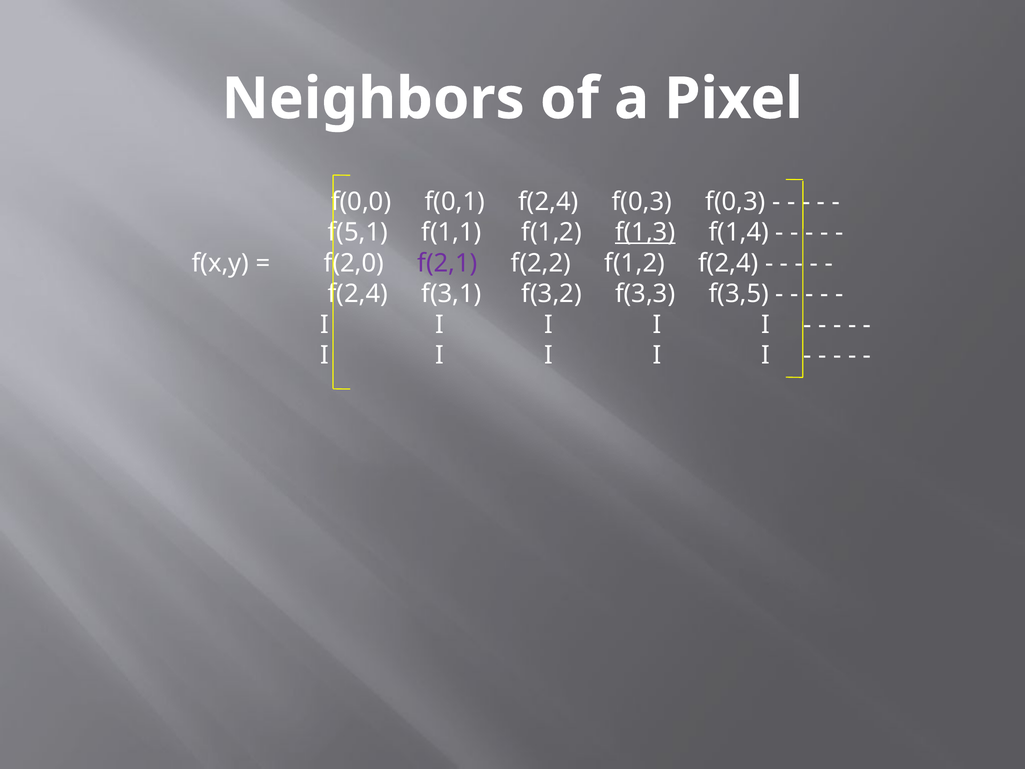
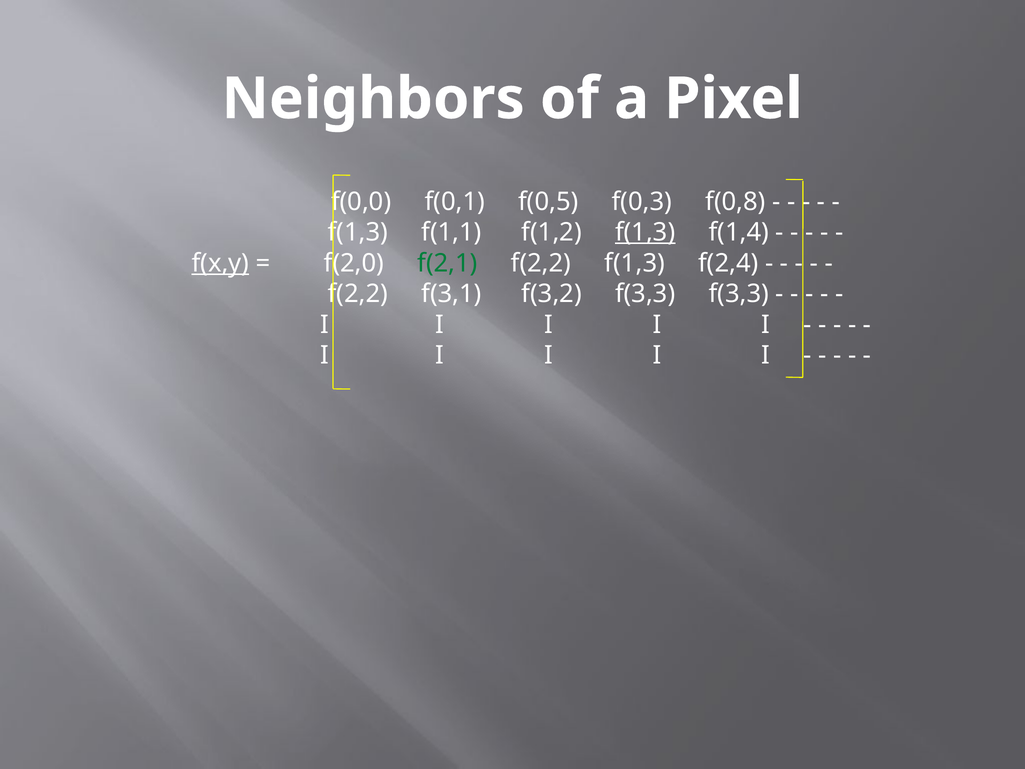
f(0,1 f(2,4: f(2,4 -> f(0,5 (548, 202)
f(0,3 f(0,3: f(0,3 -> f(0,8 (735, 202)
f(5,1: f(5,1 -> f(1,3 (358, 232)
f(x,y underline: none -> present (220, 263)
f(2,1 colour: purple -> green (447, 263)
f(2,2 f(1,2: f(1,2 -> f(1,3 (635, 263)
f(2,4: f(2,4 -> f(2,2 (358, 294)
f(3,3 f(3,5: f(3,5 -> f(3,3 (739, 294)
